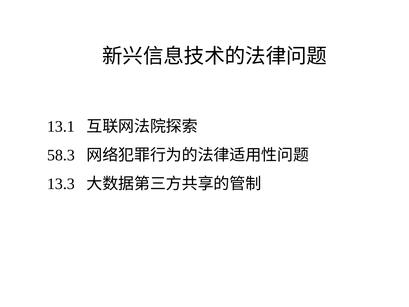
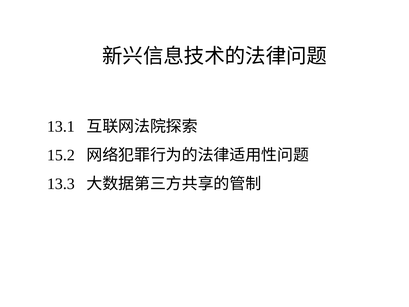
58.3: 58.3 -> 15.2 (61, 155)
